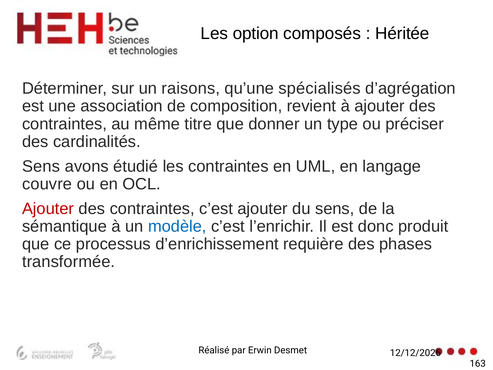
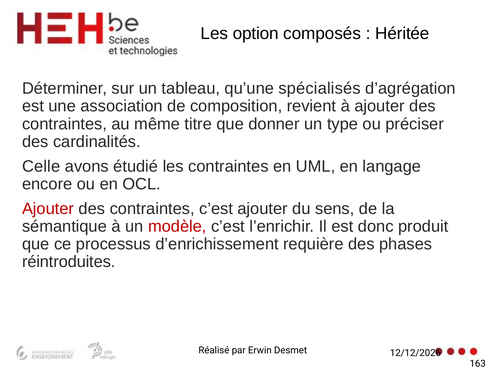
raisons: raisons -> tableau (191, 88)
Sens: Sens -> Celle (41, 166)
couvre: couvre -> encore (47, 184)
modèle colour: blue -> red (177, 226)
transformée: transformée -> réintroduites (69, 262)
